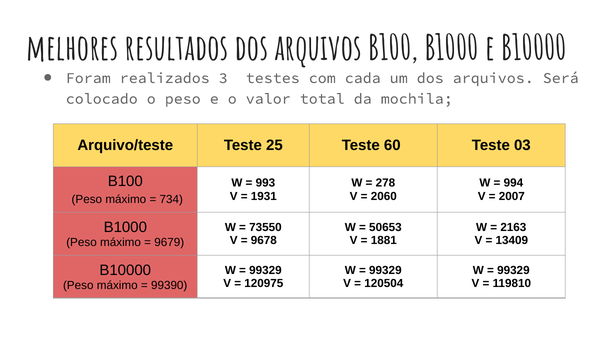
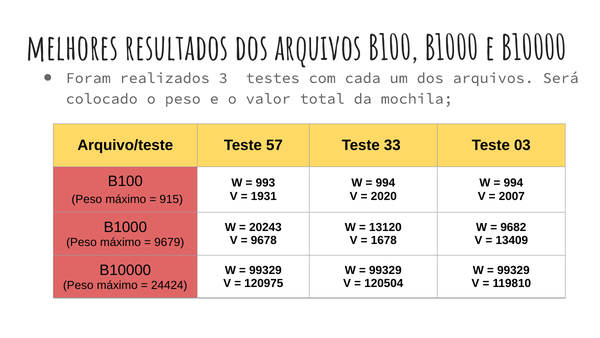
25: 25 -> 57 (274, 145)
60: 60 -> 33 (392, 145)
278: 278 -> 994 (385, 183)
2060: 2060 -> 2020 (384, 196)
734: 734 -> 915 (171, 199)
73550: 73550 -> 20243 (265, 227)
50653: 50653 -> 13120 (385, 227)
2163: 2163 -> 9682 (513, 227)
1881: 1881 -> 1678 (384, 240)
99390: 99390 -> 24424 (169, 285)
